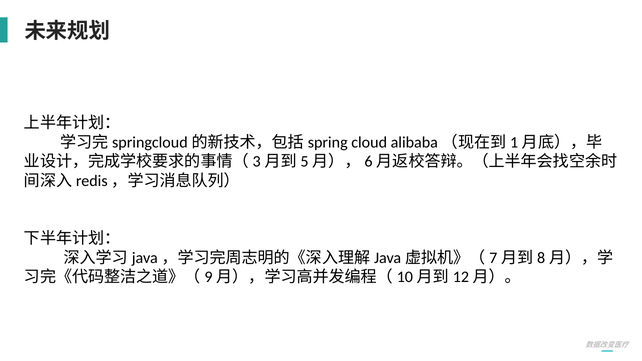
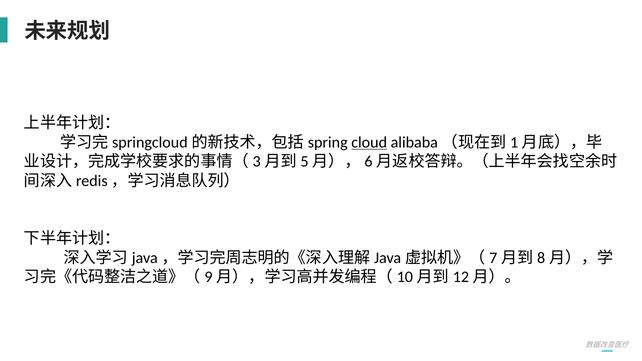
cloud underline: none -> present (369, 142)
